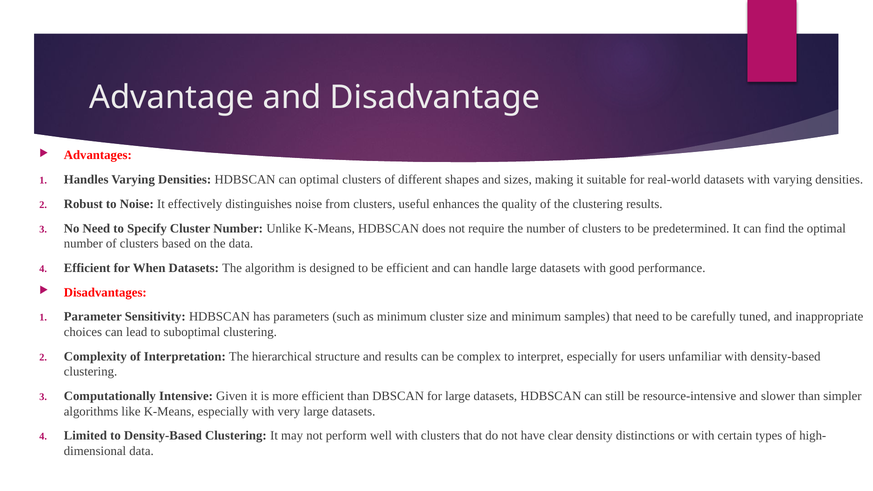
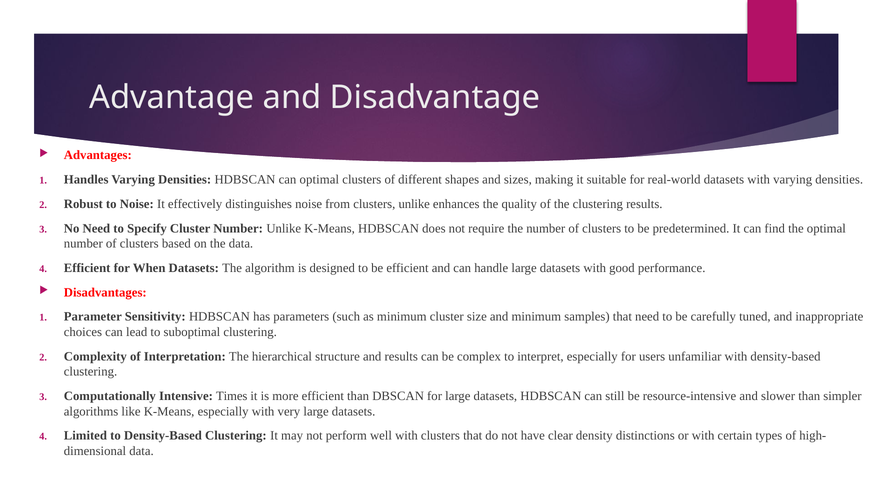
clusters useful: useful -> unlike (414, 204)
Given: Given -> Times (232, 396)
